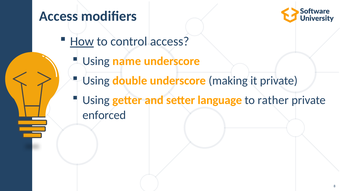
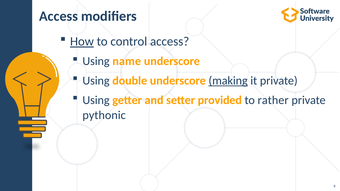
making underline: none -> present (228, 81)
language: language -> provided (220, 100)
enforced: enforced -> pythonic (104, 115)
